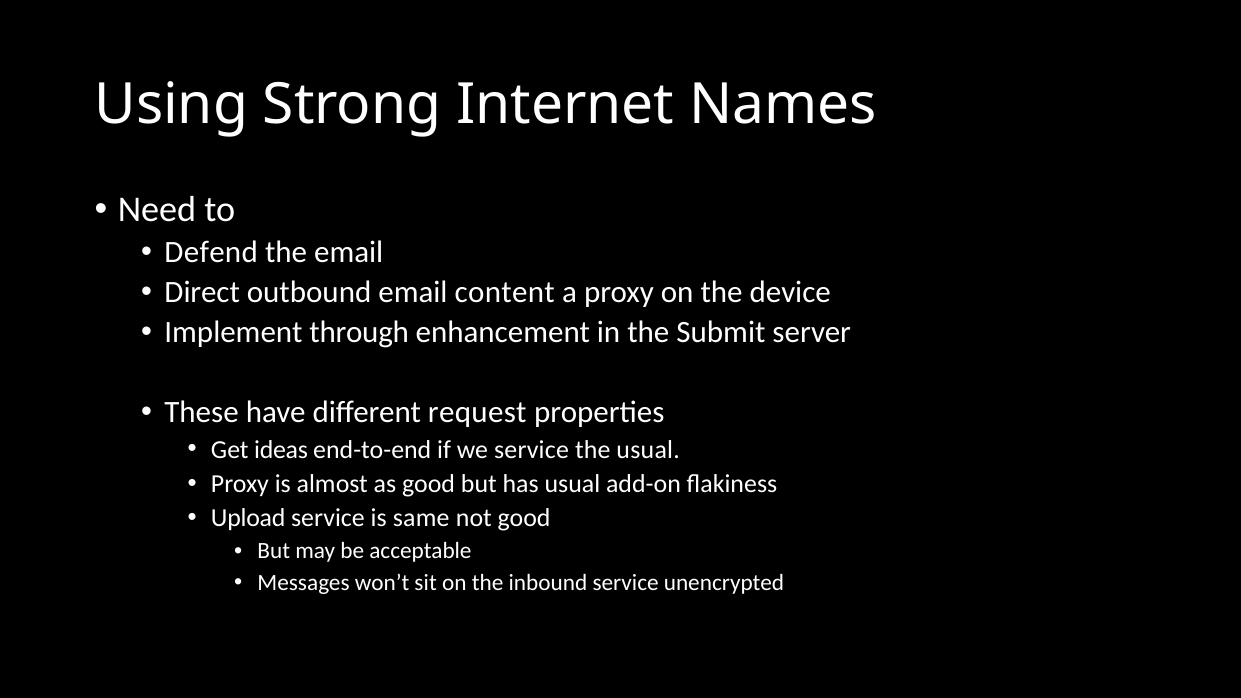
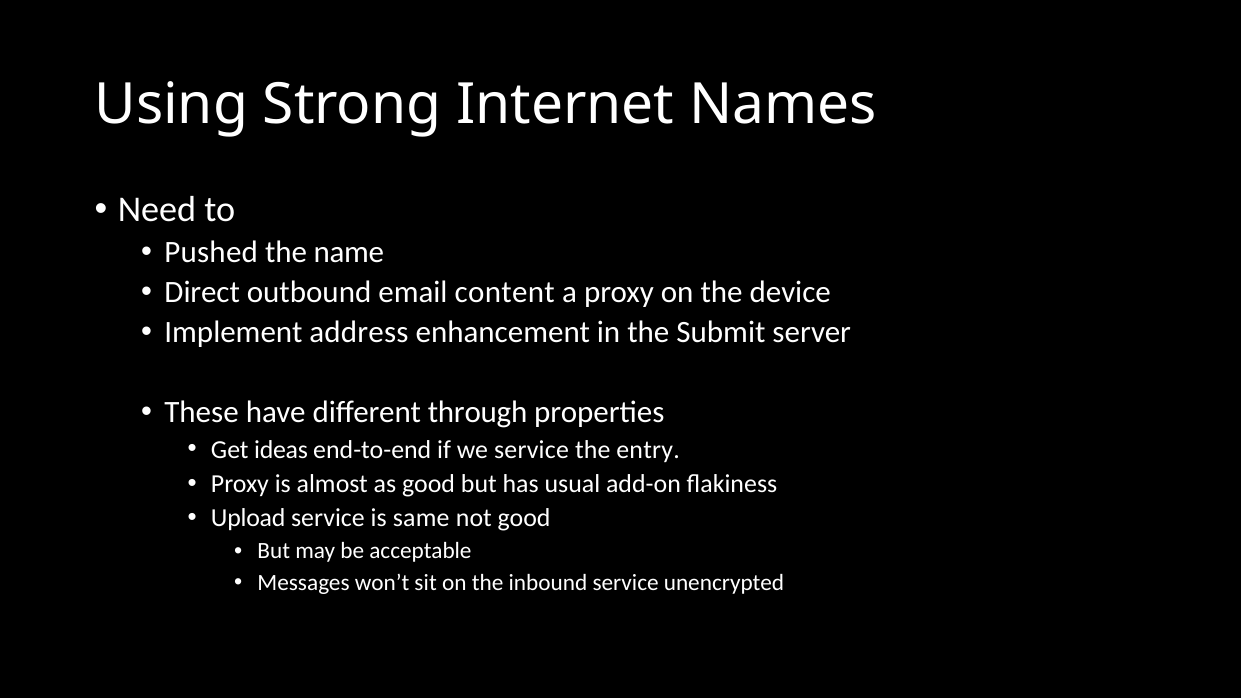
Defend: Defend -> Pushed (211, 253)
the email: email -> name (349, 253)
through: through -> address (359, 332)
request: request -> through (478, 412)
the usual: usual -> entry (648, 450)
